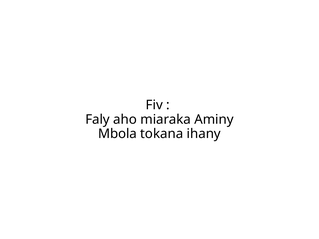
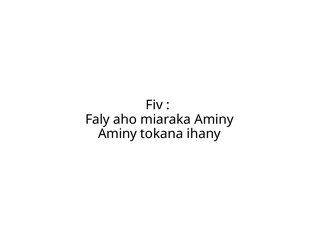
Mbola: Mbola -> Aminy (118, 134)
